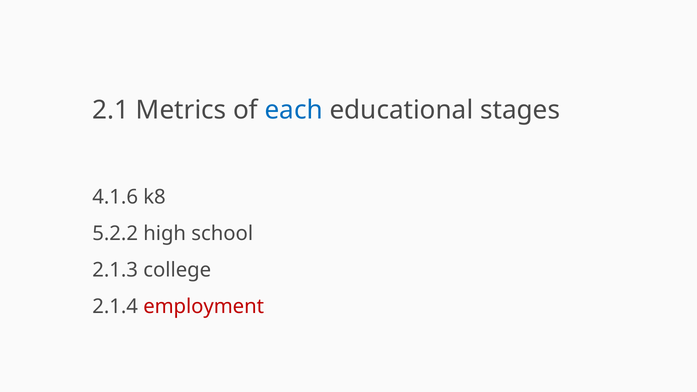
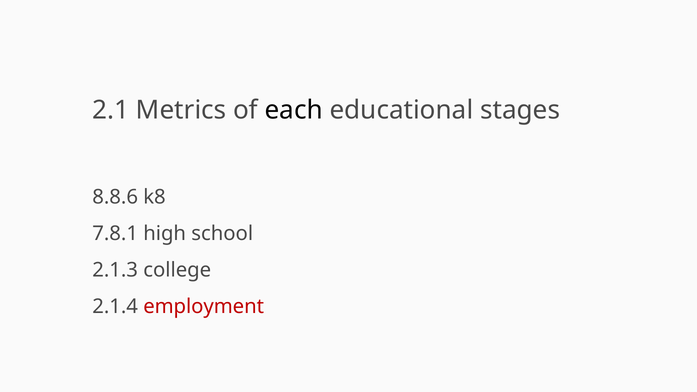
each colour: blue -> black (294, 110)
4.1.6: 4.1.6 -> 8.8.6 (115, 197)
5.2.2: 5.2.2 -> 7.8.1 (115, 234)
